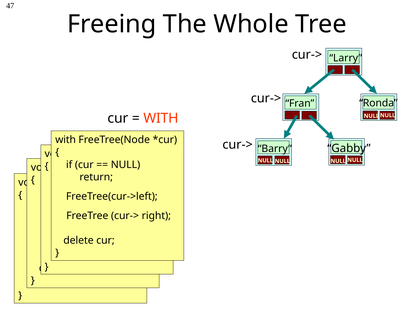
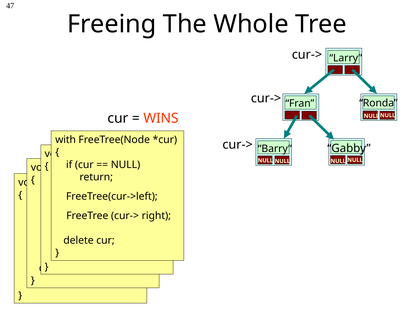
WITH: WITH -> WINS (161, 118)
